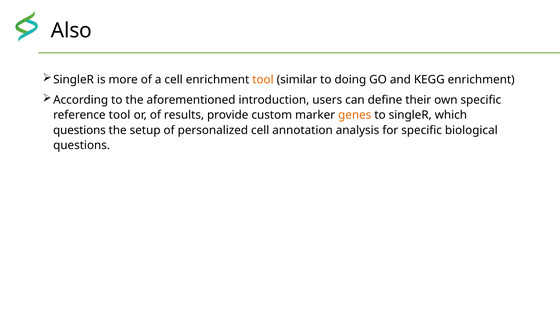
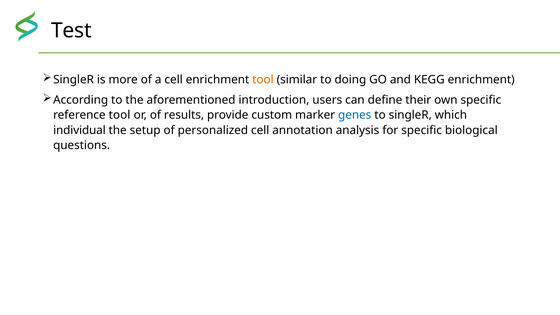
Also: Also -> Test (71, 31)
genes colour: orange -> blue (355, 115)
questions: questions -> individual (79, 130)
